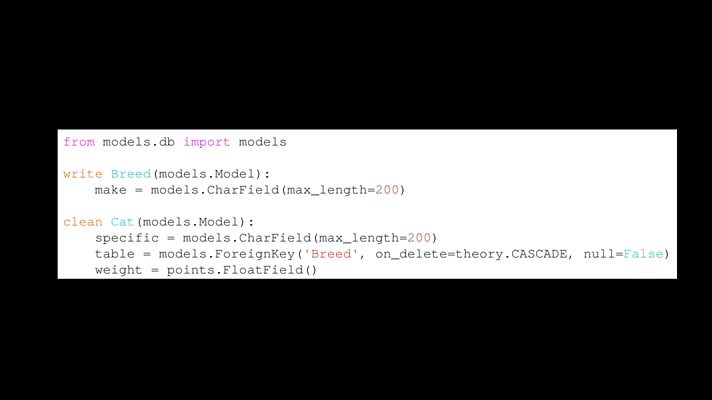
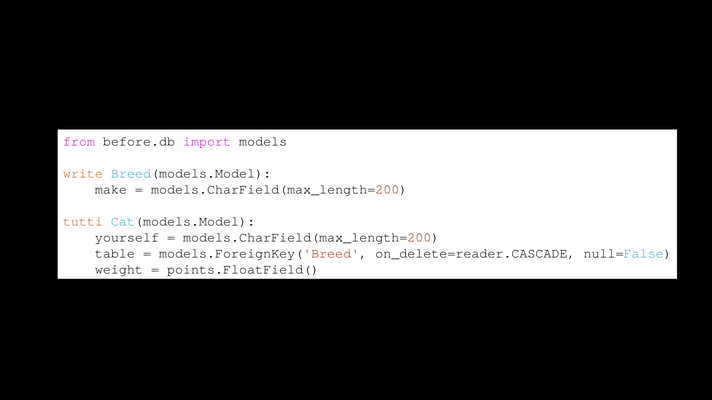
models.db: models.db -> before.db (139, 141)
clean: clean -> tutti (83, 221)
specific: specific -> yourself (127, 237)
on_delete=theory.CASCADE: on_delete=theory.CASCADE -> on_delete=reader.CASCADE (475, 253)
